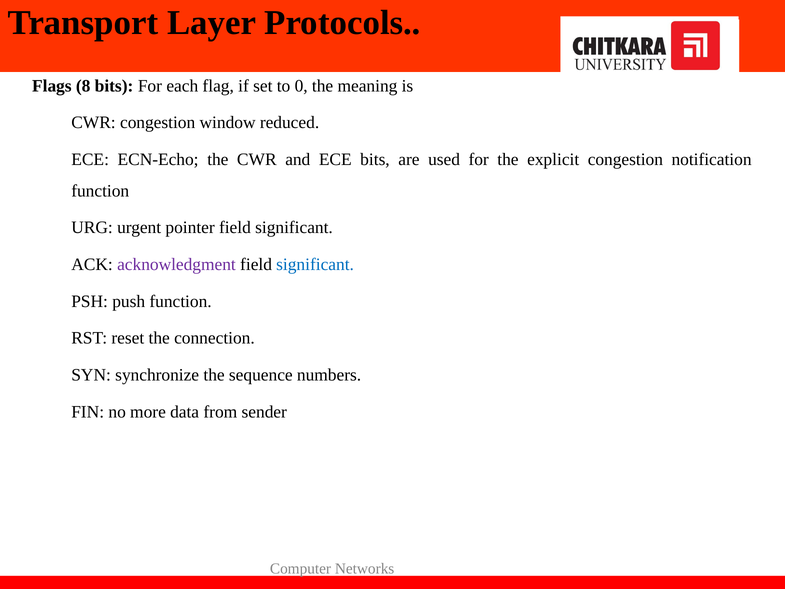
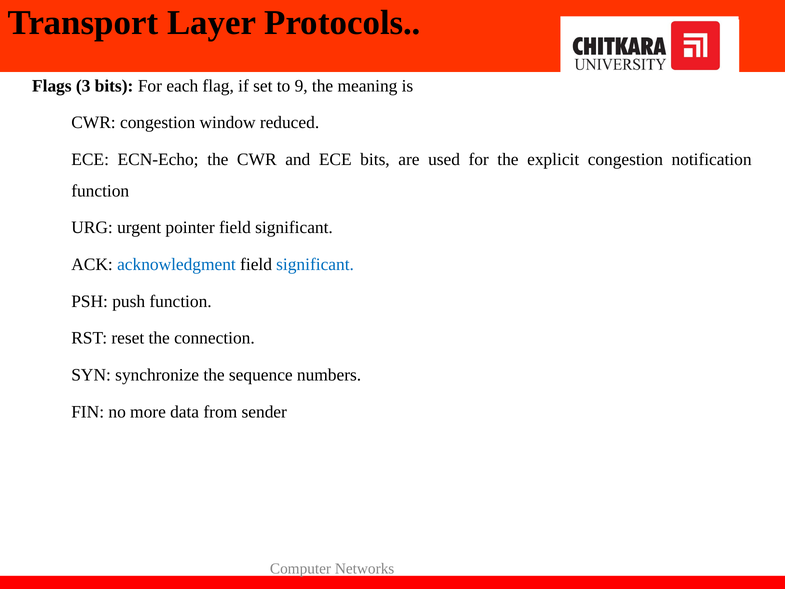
8: 8 -> 3 (83, 86)
0: 0 -> 9 (301, 86)
acknowledgment colour: purple -> blue (176, 264)
